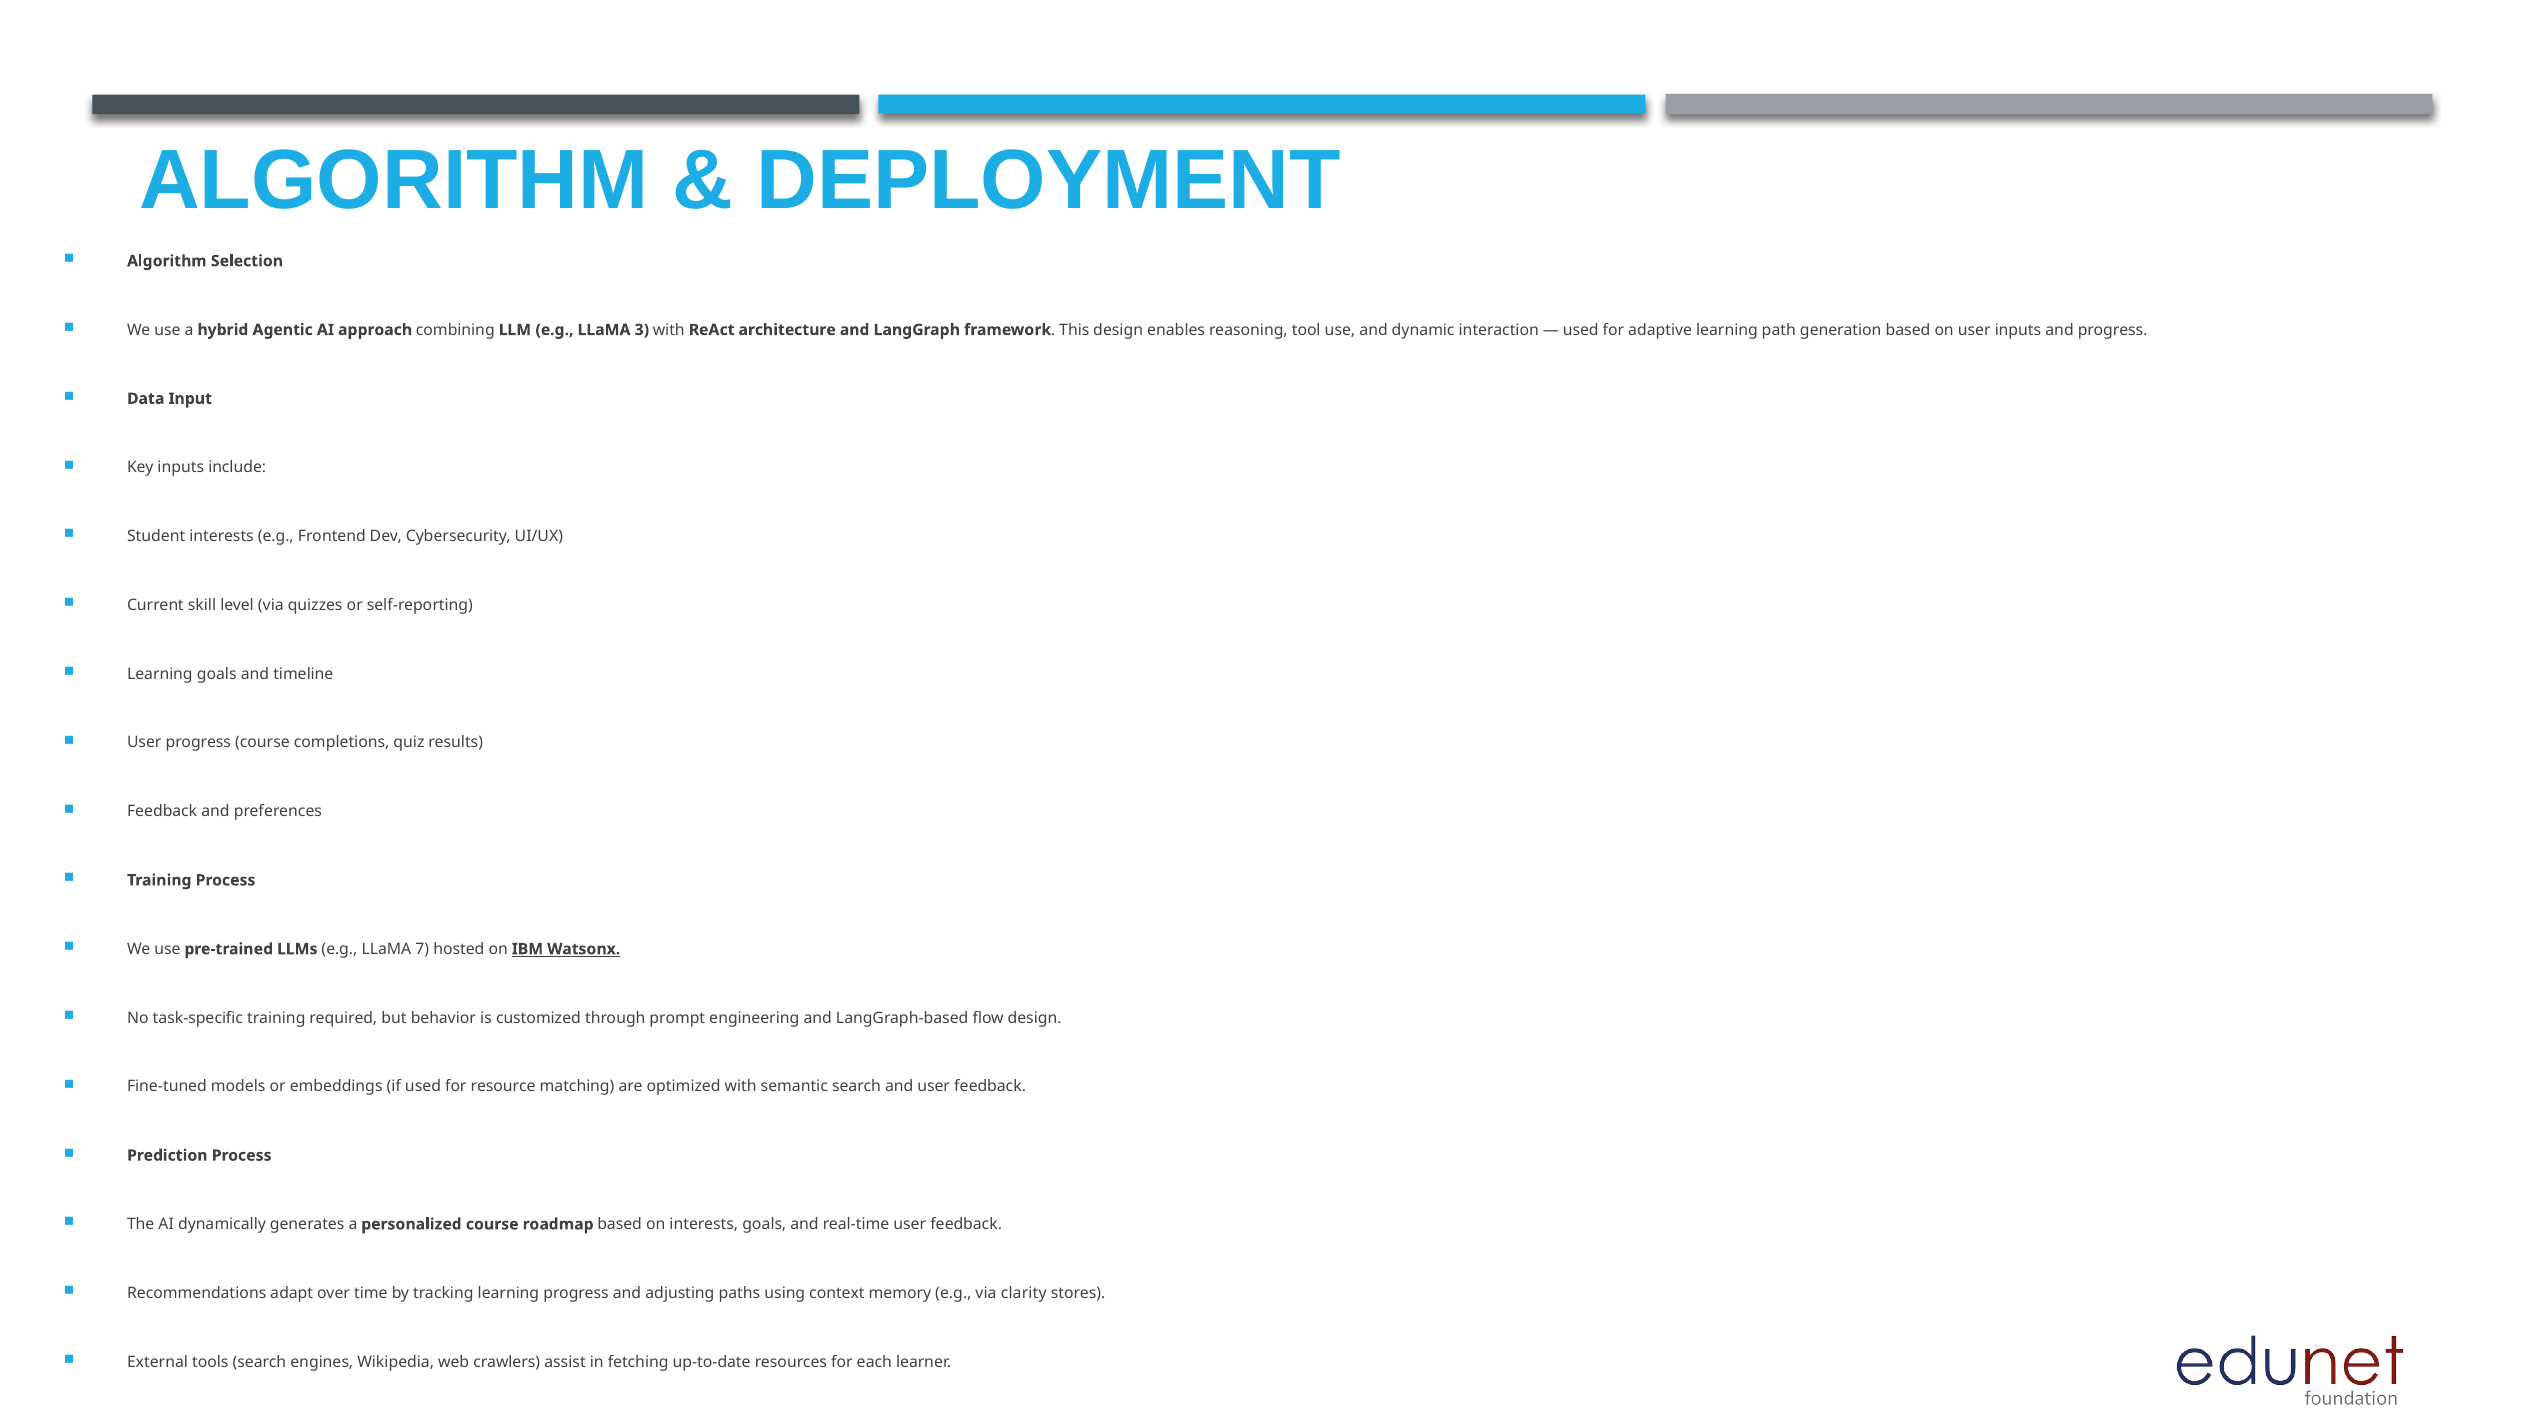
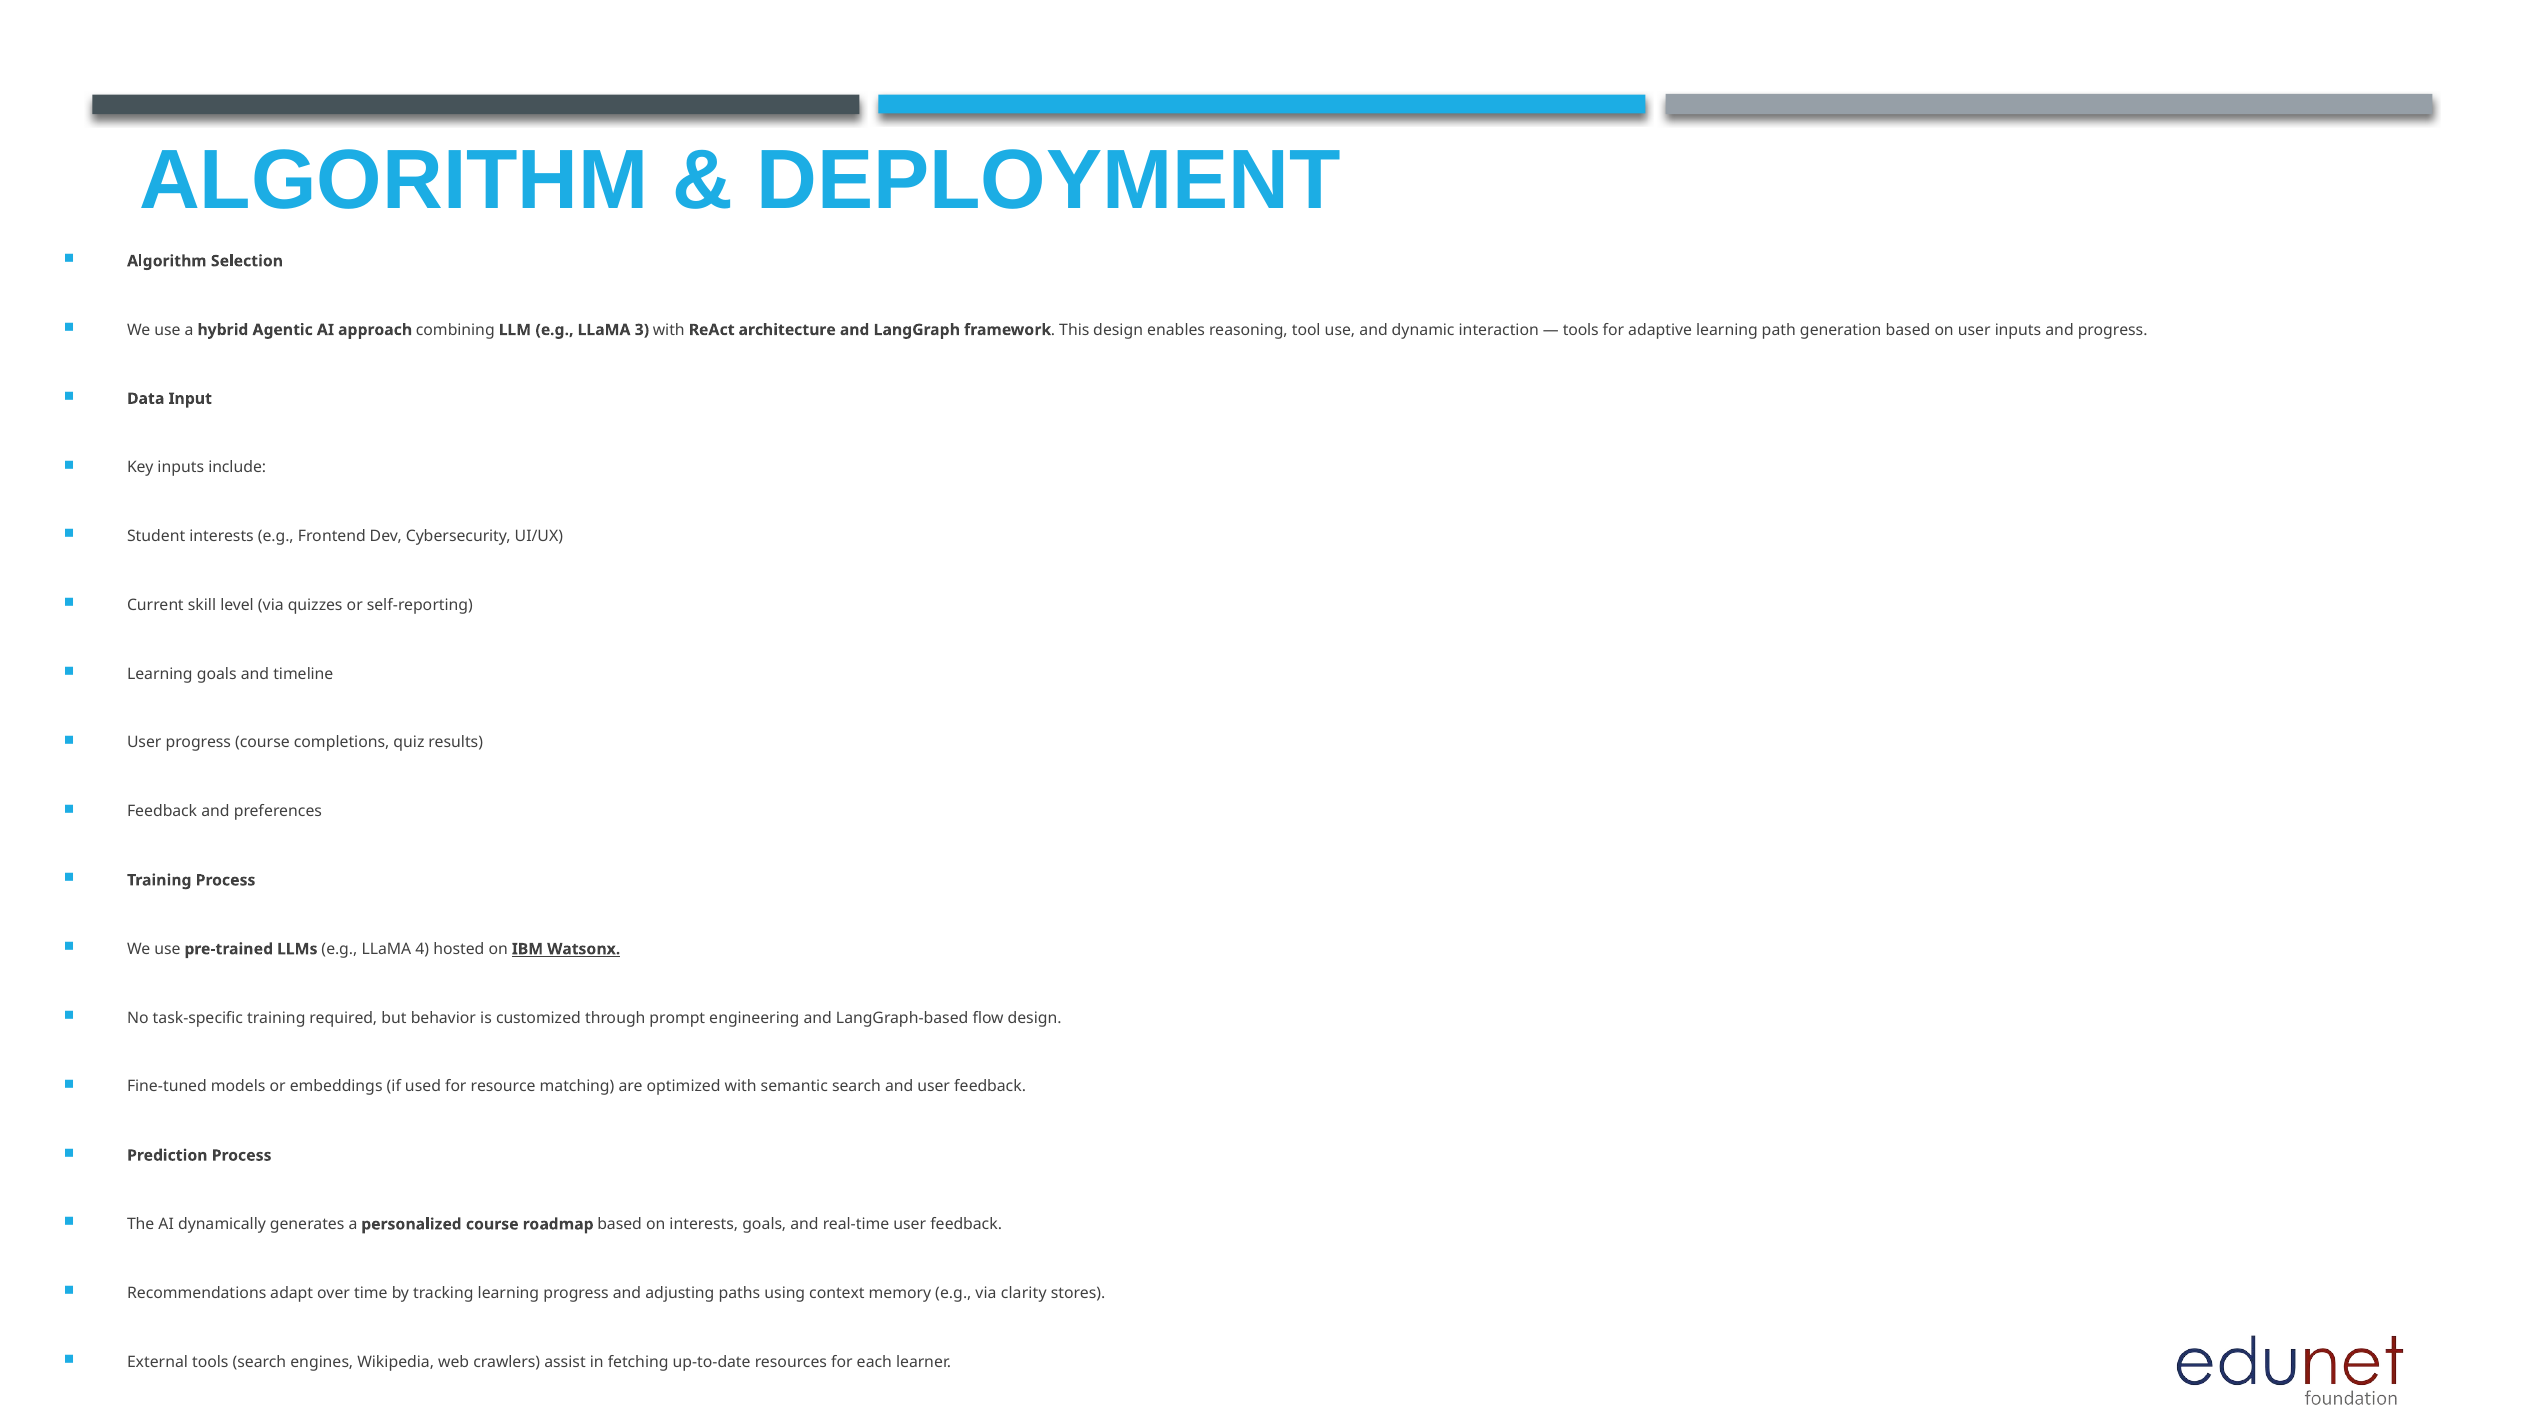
used: used -> tools (1581, 330)
7: 7 -> 4 (422, 949)
